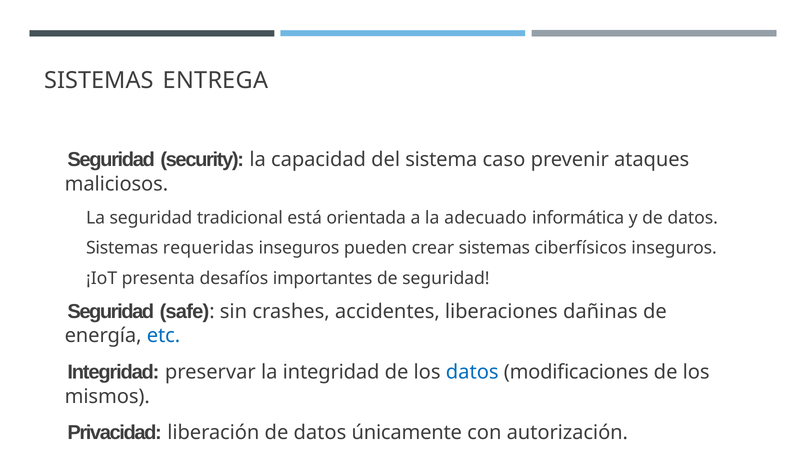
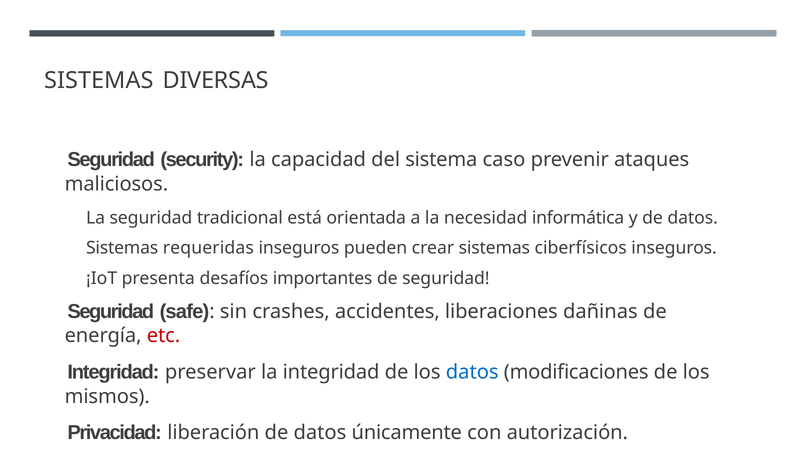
ENTREGA: ENTREGA -> DIVERSAS (216, 81)
adecuado: adecuado -> necesidad (486, 218)
etc colour: blue -> red (163, 336)
